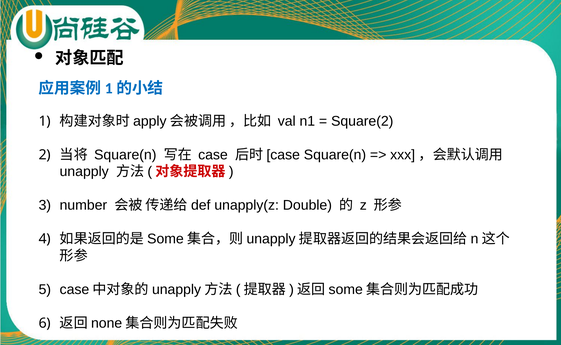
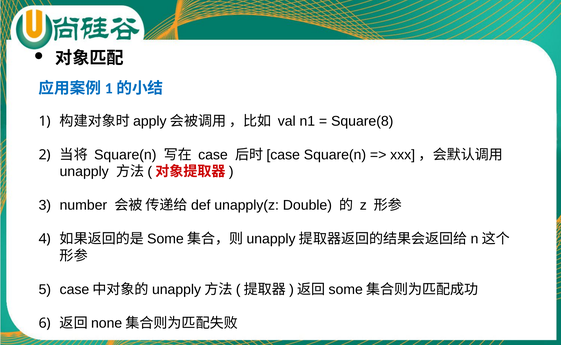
Square(2: Square(2 -> Square(8 (362, 121)
